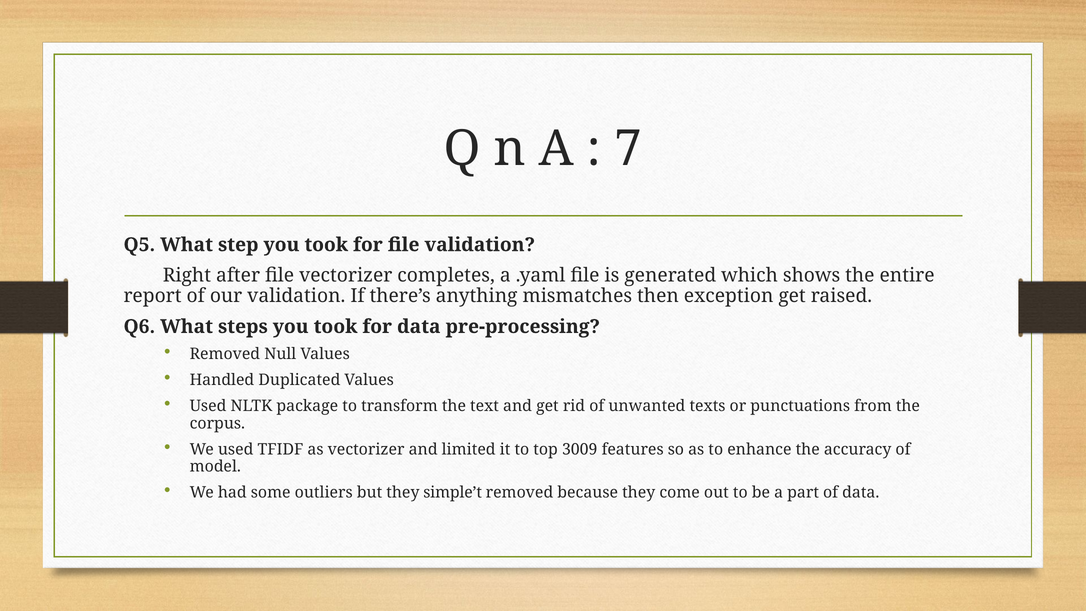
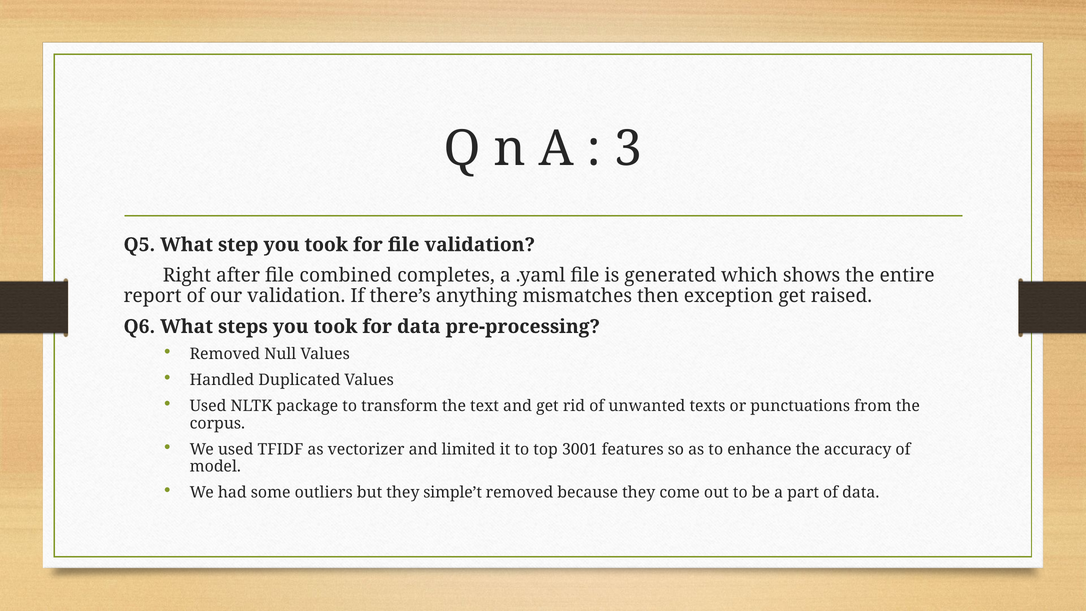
7: 7 -> 3 (628, 149)
file vectorizer: vectorizer -> combined (346, 275)
3009: 3009 -> 3001 (580, 449)
